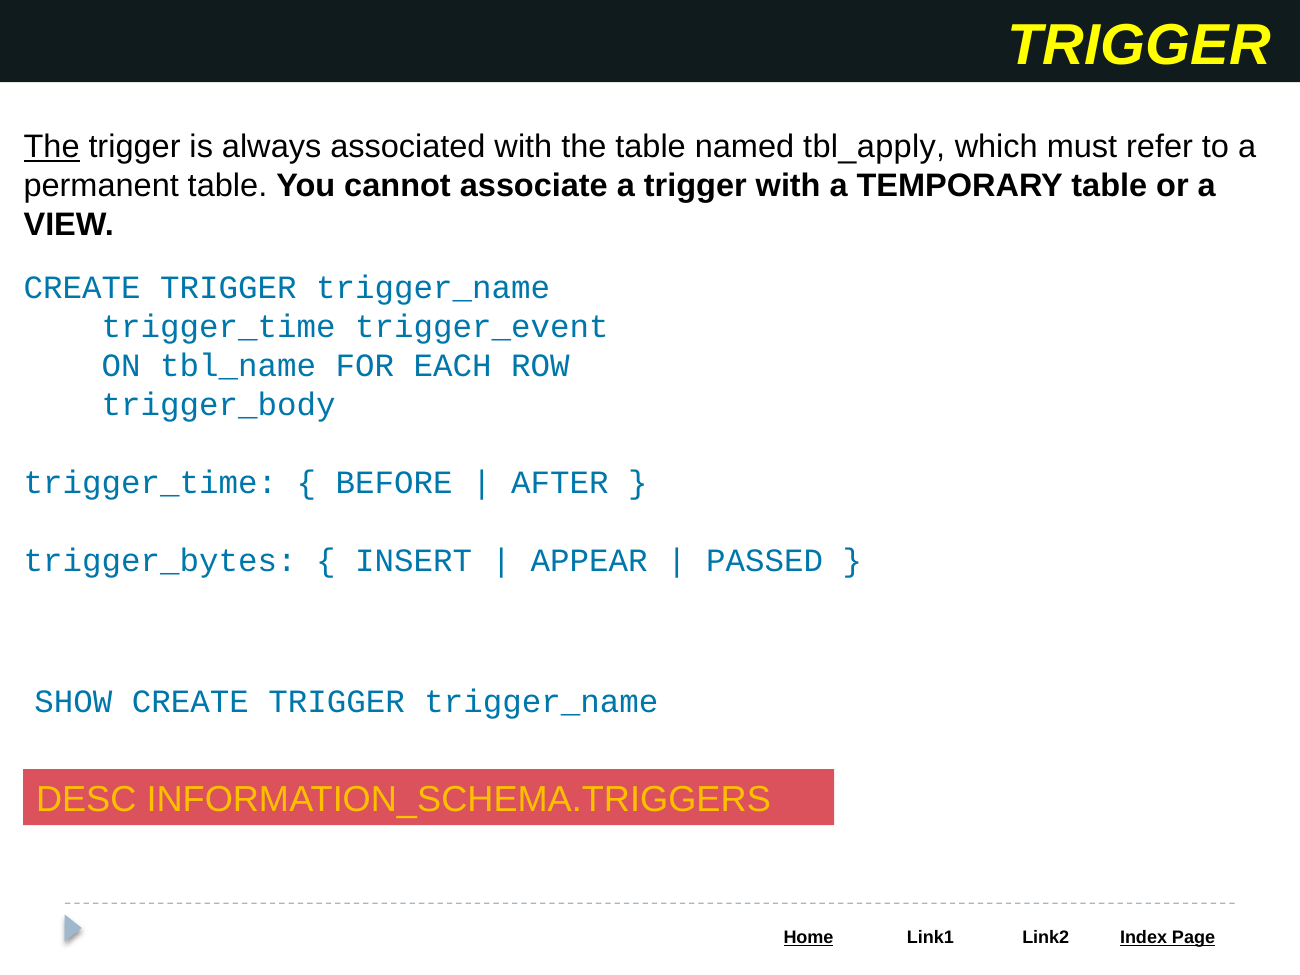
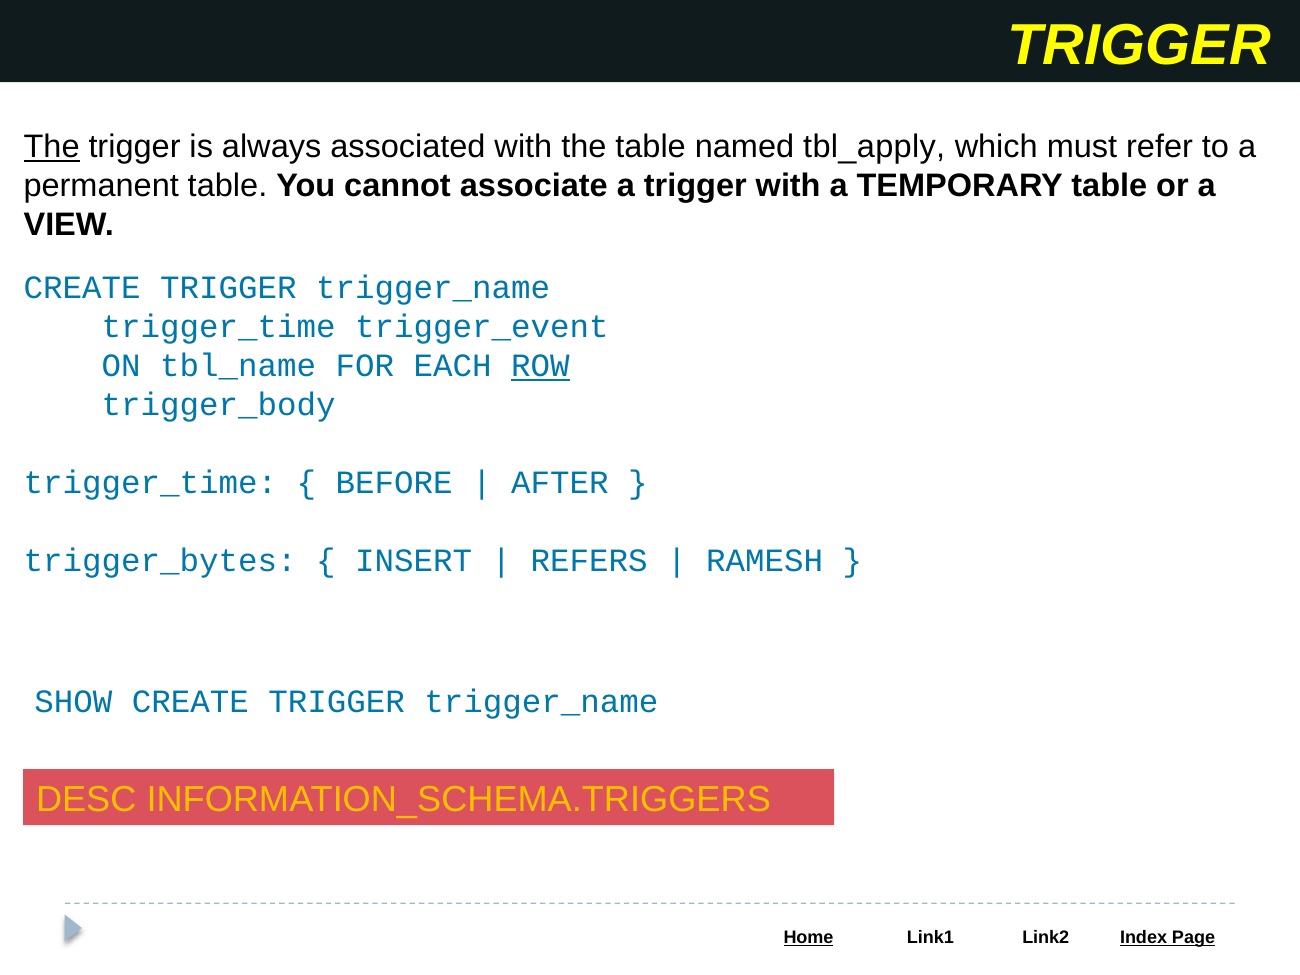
ROW underline: none -> present (540, 366)
APPEAR: APPEAR -> REFERS (589, 561)
PASSED: PASSED -> RAMESH (765, 561)
